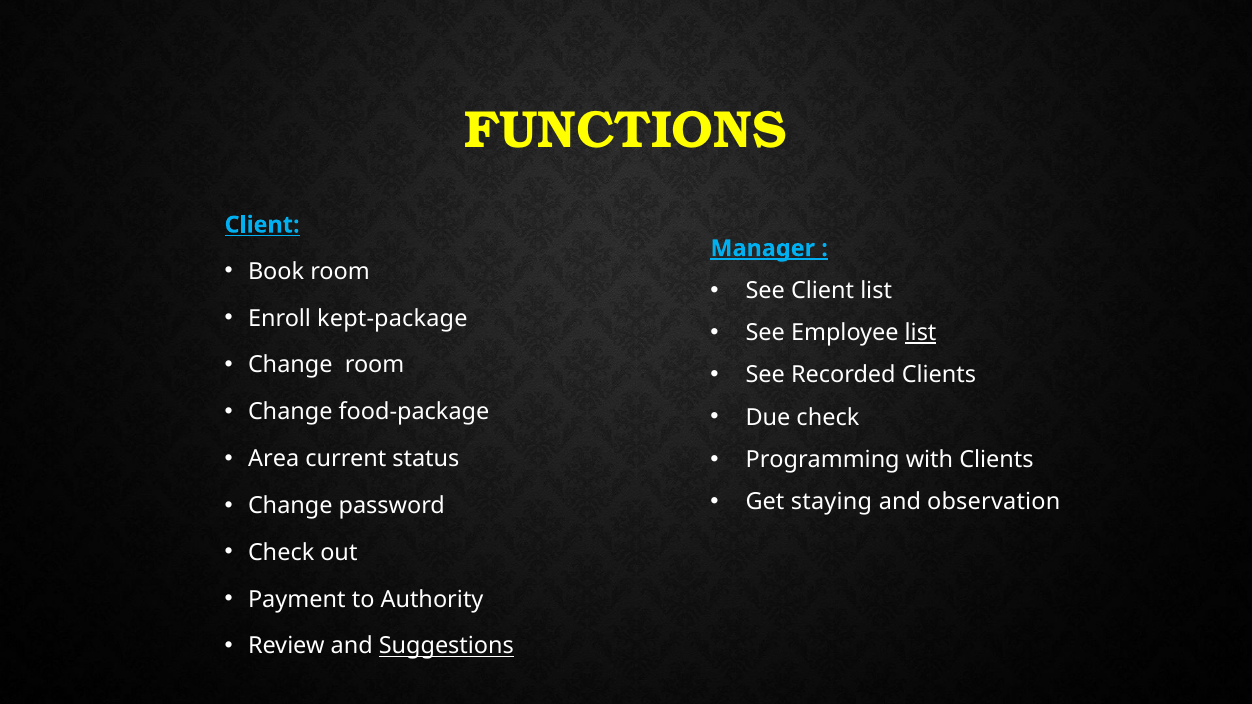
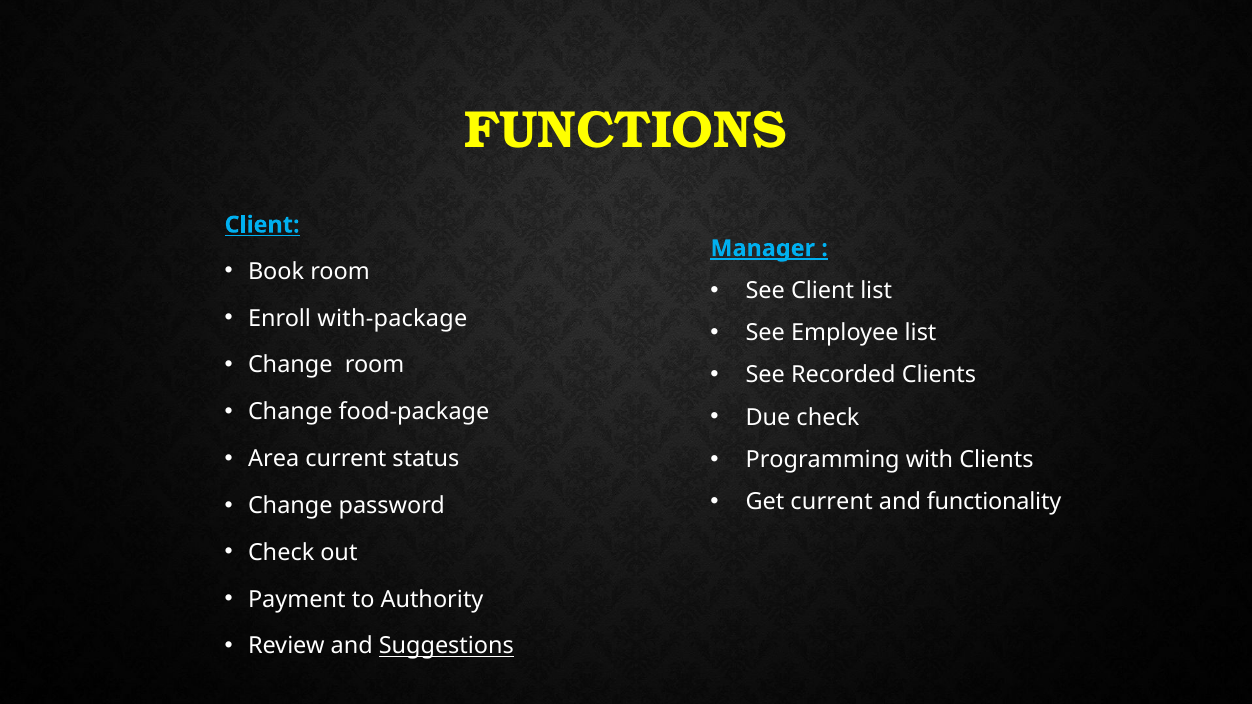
kept-package: kept-package -> with-package (392, 319)
list underline: present -> none (921, 333)
Get staying: staying -> current (832, 502)
observation: observation -> functionality (994, 502)
